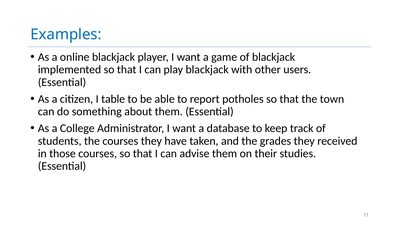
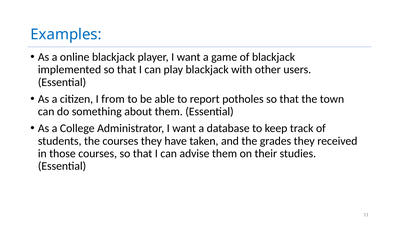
table: table -> from (113, 99)
